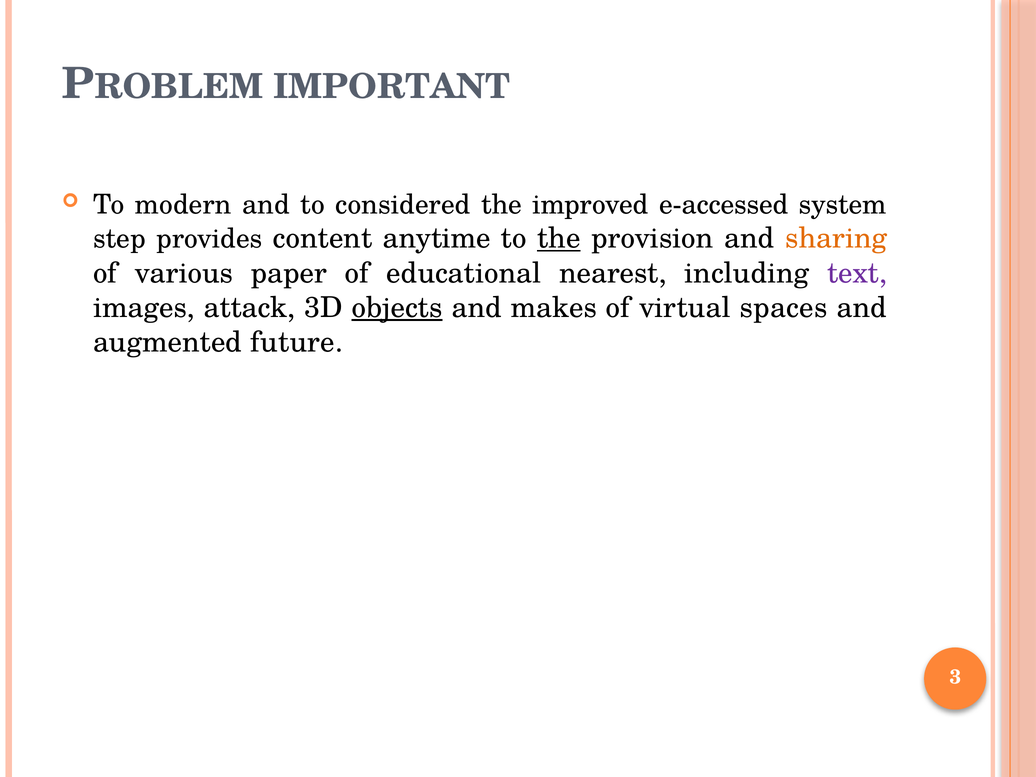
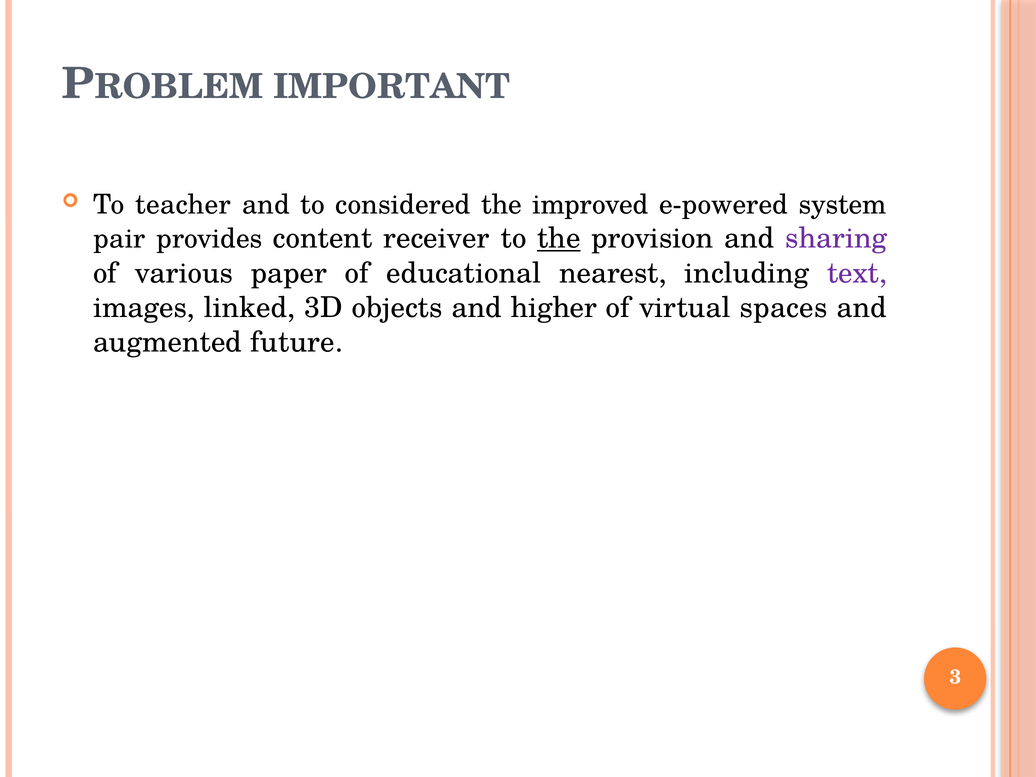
modern: modern -> teacher (183, 205)
e-accessed: e-accessed -> e-powered (724, 205)
step: step -> pair (119, 239)
anytime: anytime -> receiver (436, 238)
sharing colour: orange -> purple (836, 238)
attack: attack -> linked (250, 308)
objects underline: present -> none (397, 308)
makes: makes -> higher (554, 308)
